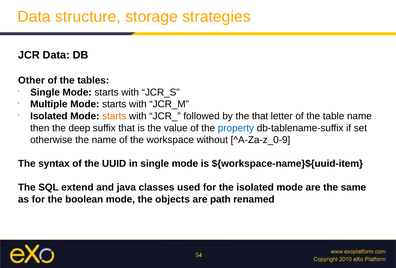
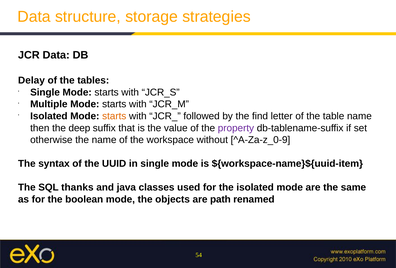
Other: Other -> Delay (31, 81)
the that: that -> find (260, 116)
property colour: blue -> purple (236, 128)
extend: extend -> thanks (77, 188)
